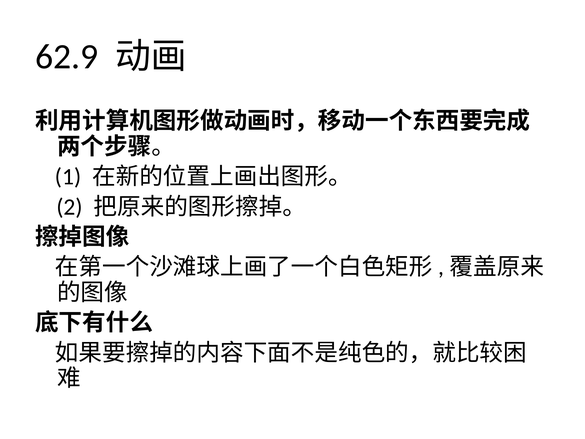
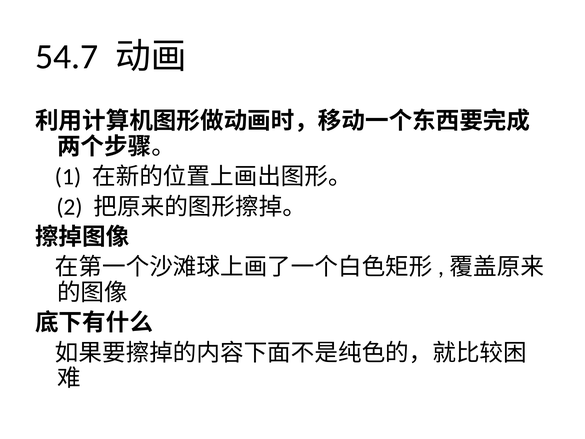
62.9: 62.9 -> 54.7 (67, 57)
